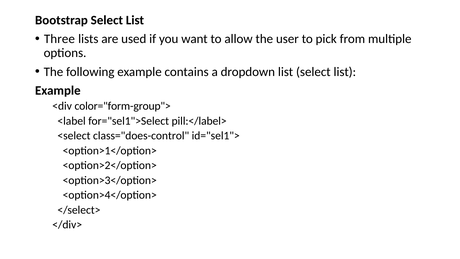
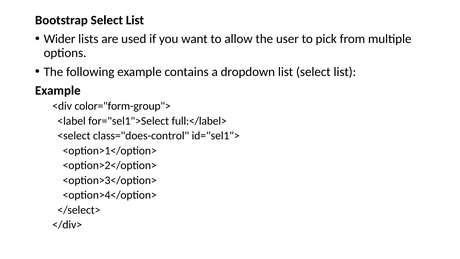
Three: Three -> Wider (60, 39)
pill:</label>: pill:</label> -> full:</label> (199, 121)
